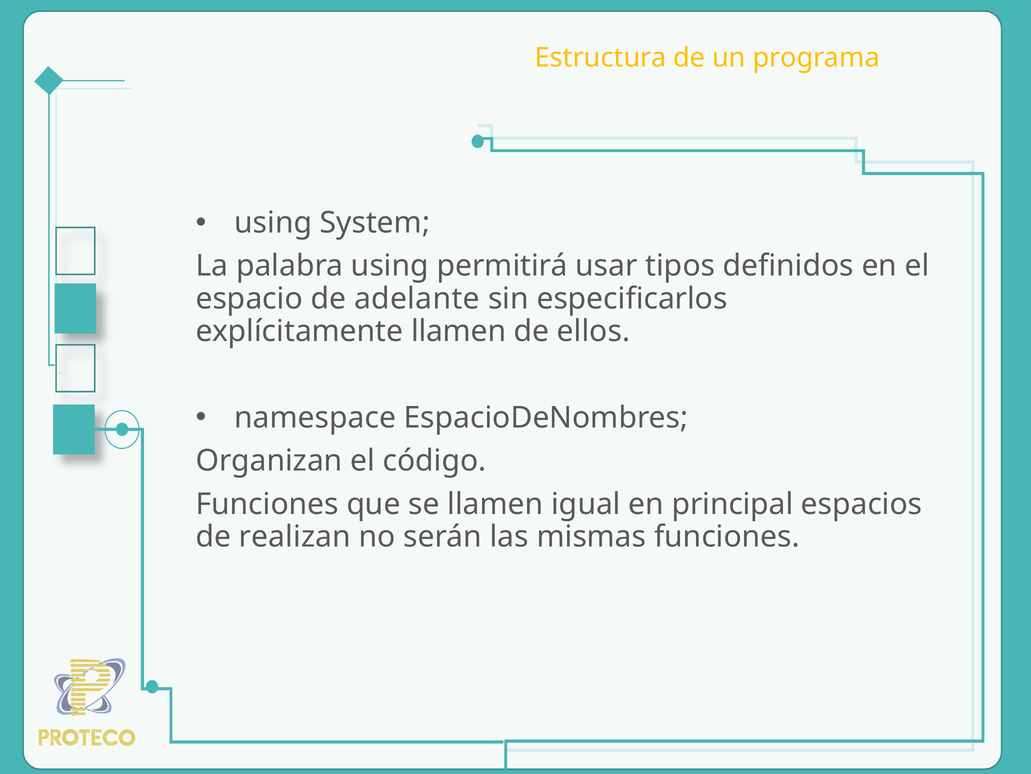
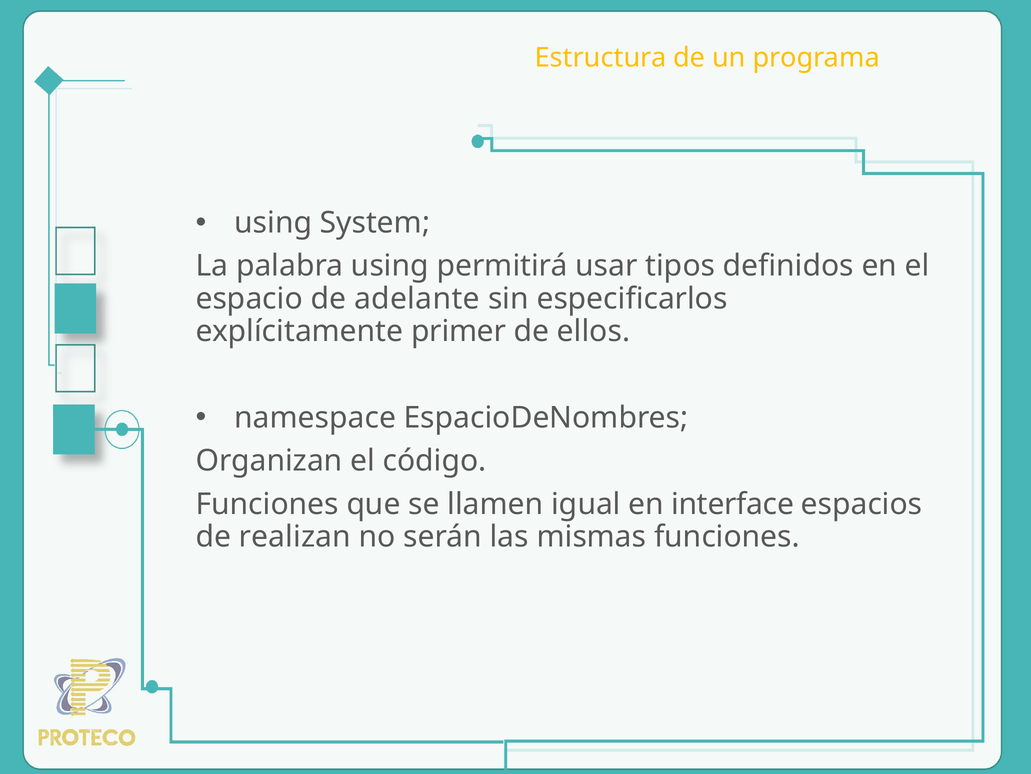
explícitamente llamen: llamen -> primer (459, 331)
principal: principal -> interface (733, 504)
